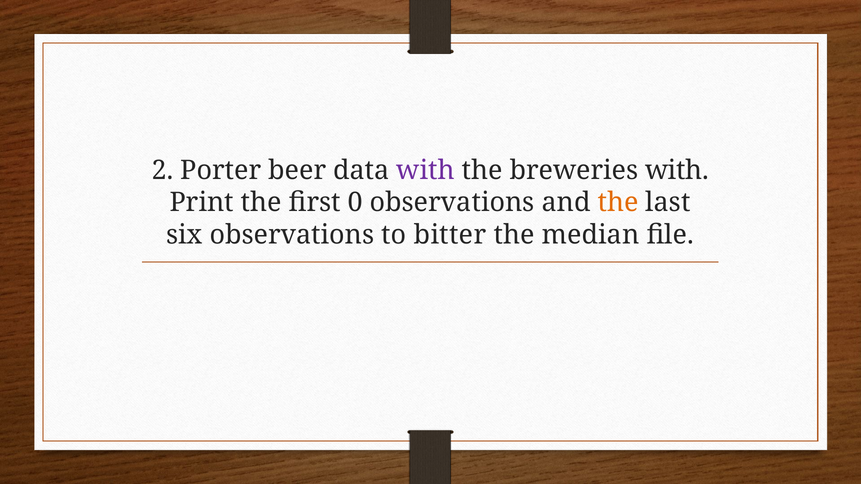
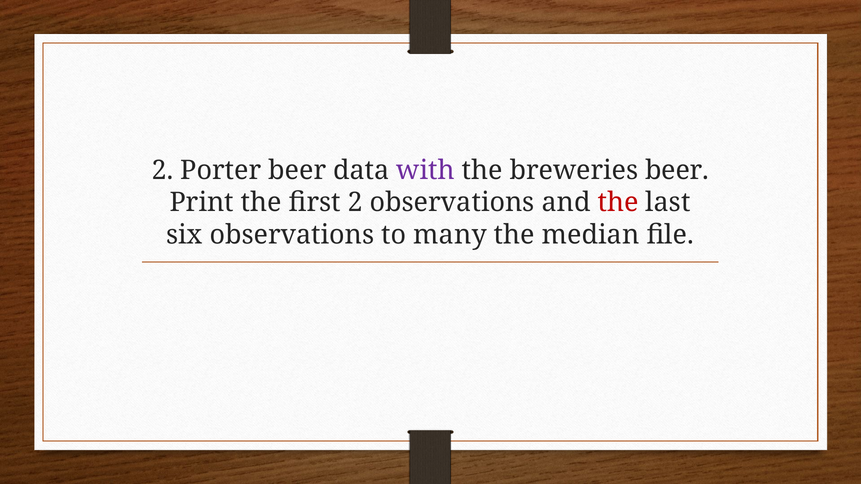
breweries with: with -> beer (677, 170)
first 0: 0 -> 2 (355, 203)
the colour: orange -> red (618, 203)
bitter: bitter -> many (450, 235)
